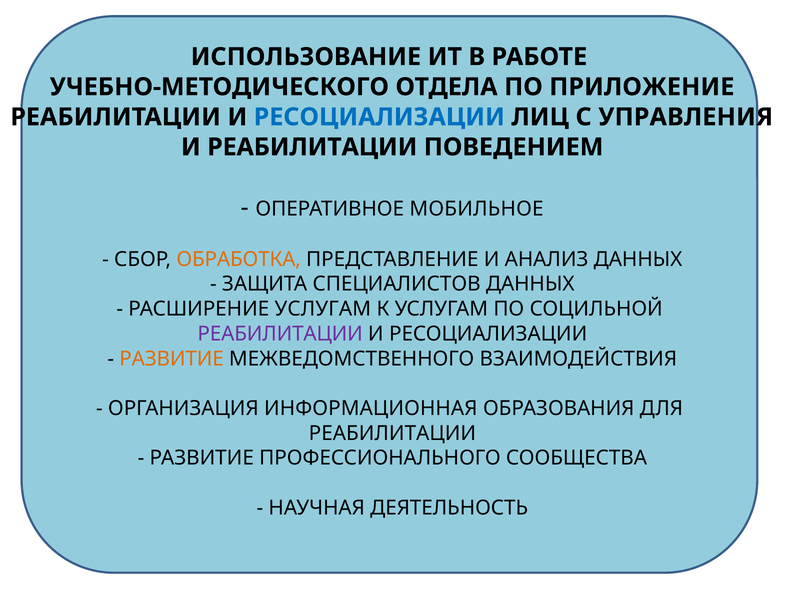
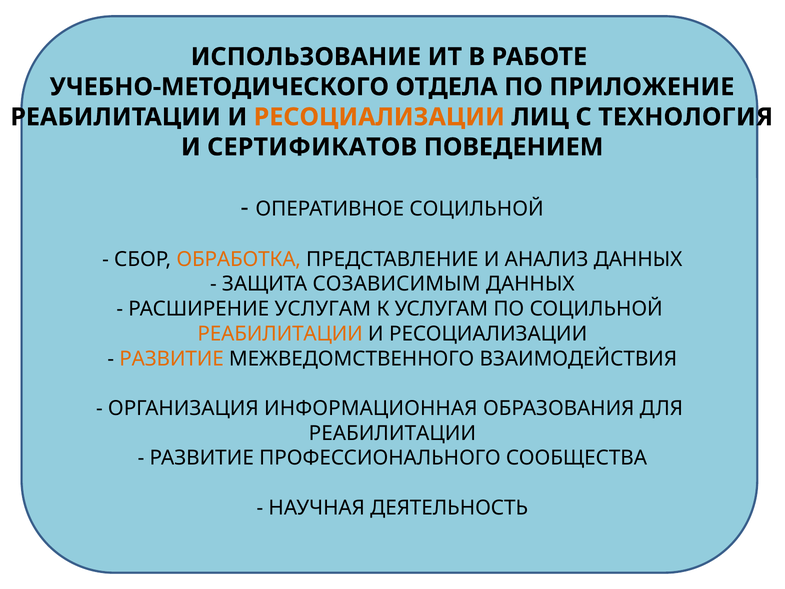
РЕСОЦИАЛИЗАЦИИ colour: blue -> orange (379, 117)
УПРАВЛЕНИЯ: УПРАВЛЕНИЯ -> ТЕХНОЛОГИЯ (686, 117)
И РЕАБИЛИТАЦИИ: РЕАБИЛИТАЦИИ -> СЕРТИФИКАТОВ (312, 147)
ОПЕРАТИВНОЕ МОБИЛЬНОЕ: МОБИЛЬНОЕ -> СОЦИЛЬНОЙ (477, 209)
СПЕЦИАЛИСТОВ: СПЕЦИАЛИСТОВ -> СОЗАВИСИМЫМ (397, 284)
РЕАБИЛИТАЦИИ colour: purple -> orange (280, 334)
